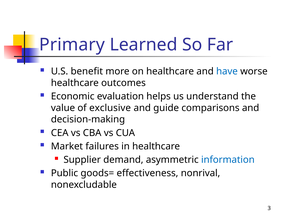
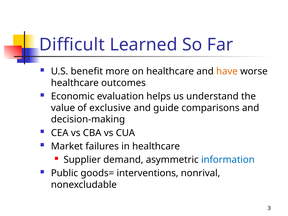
Primary: Primary -> Difficult (72, 45)
have colour: blue -> orange (227, 71)
effectiveness: effectiveness -> interventions (148, 173)
